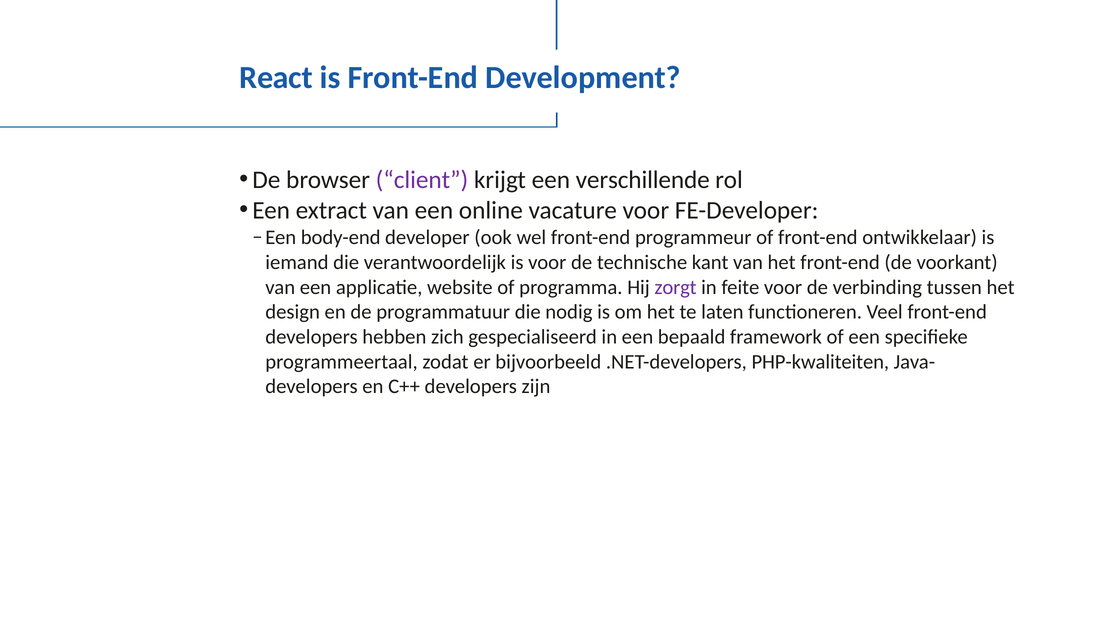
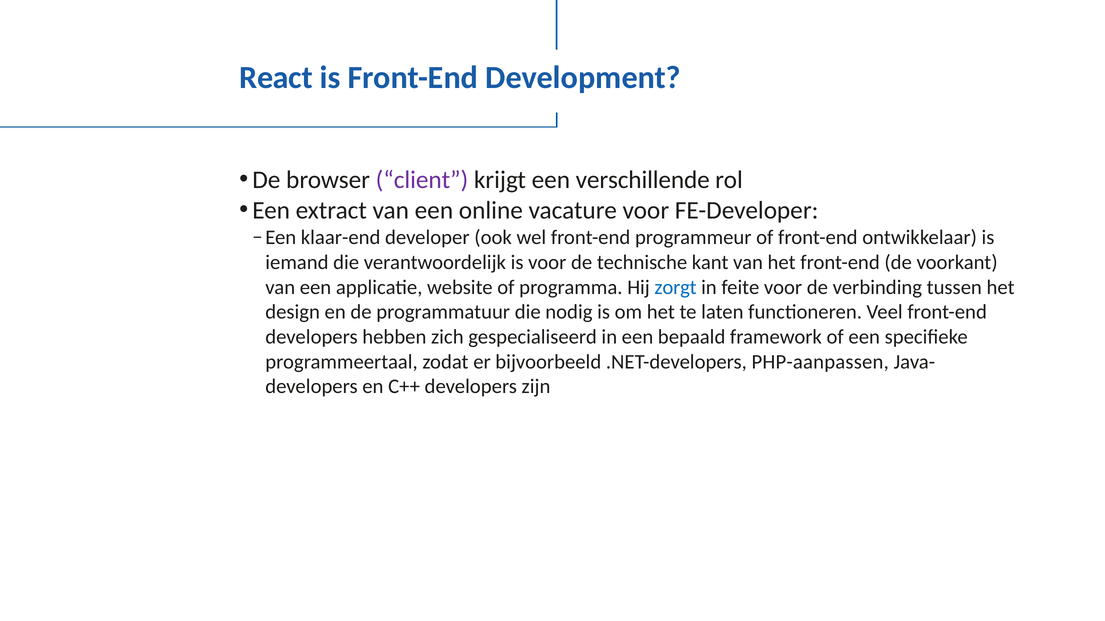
body-end: body-end -> klaar-end (341, 238)
zorgt colour: purple -> blue (676, 287)
PHP-kwaliteiten: PHP-kwaliteiten -> PHP-aanpassen (820, 362)
